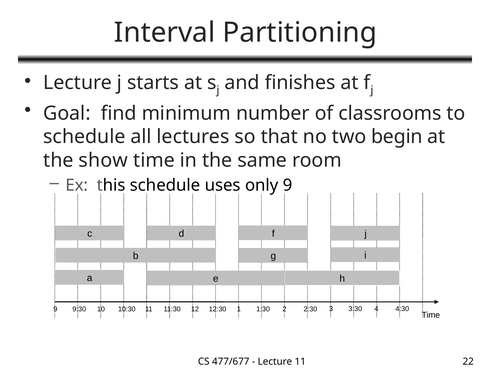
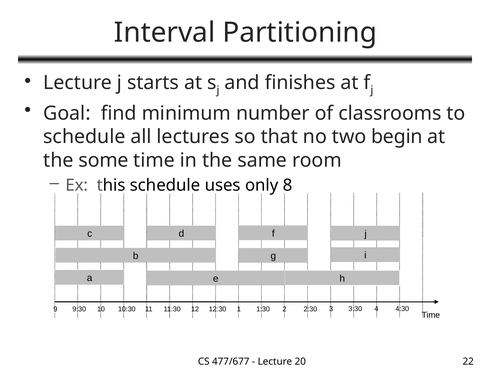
show: show -> some (104, 160)
only 9: 9 -> 8 (288, 185)
Lecture 11: 11 -> 20 (300, 362)
